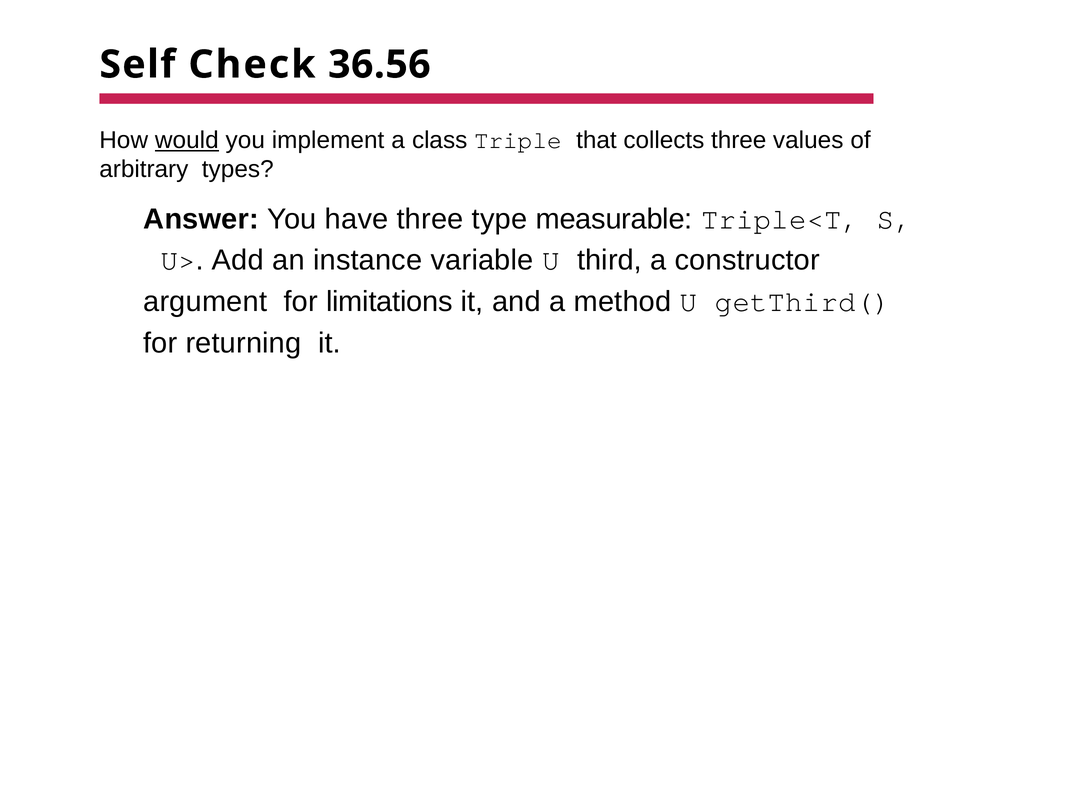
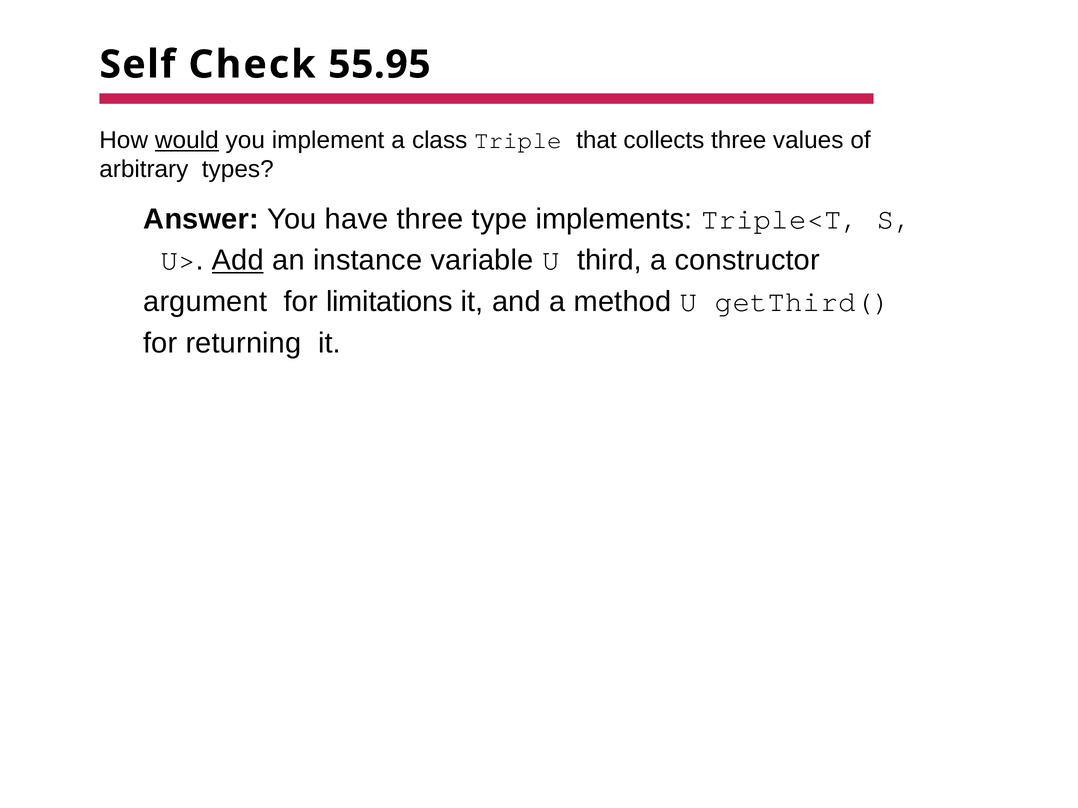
36.56: 36.56 -> 55.95 (379, 65)
measurable: measurable -> implements (614, 219)
Add underline: none -> present (238, 261)
